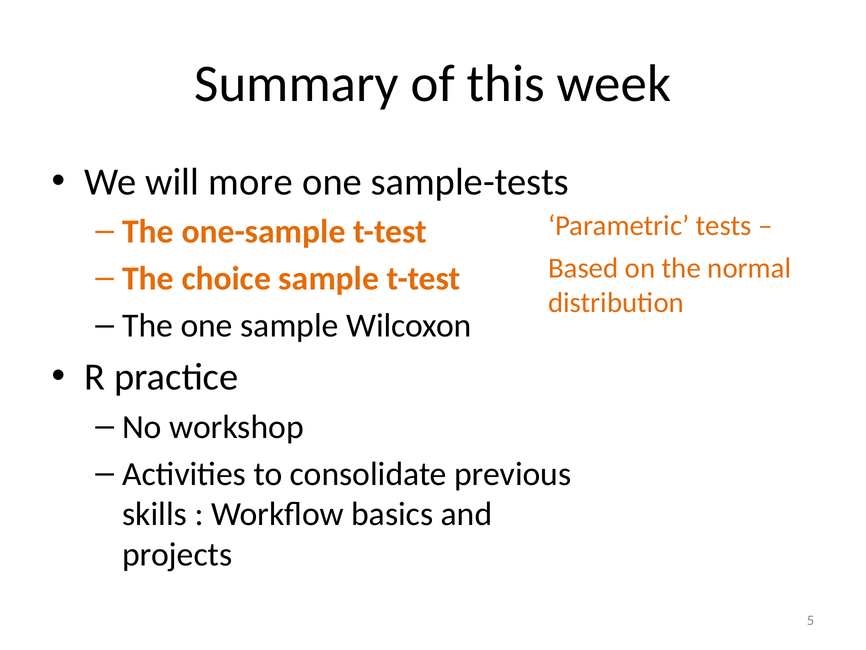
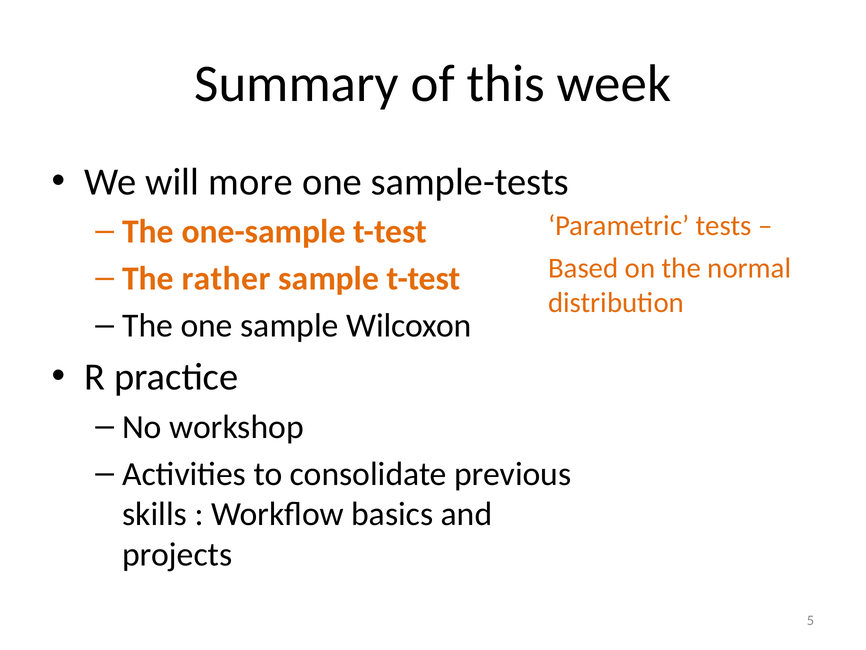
choice: choice -> rather (226, 278)
